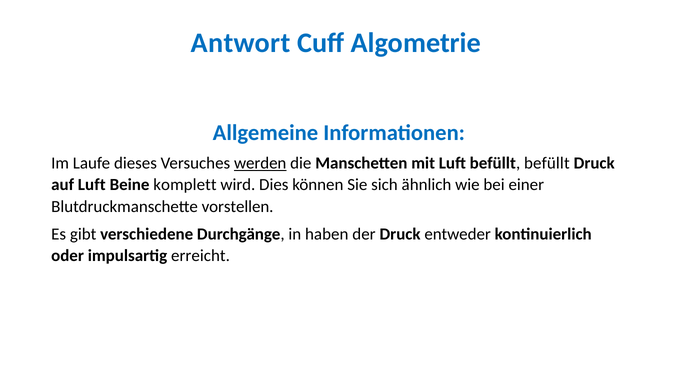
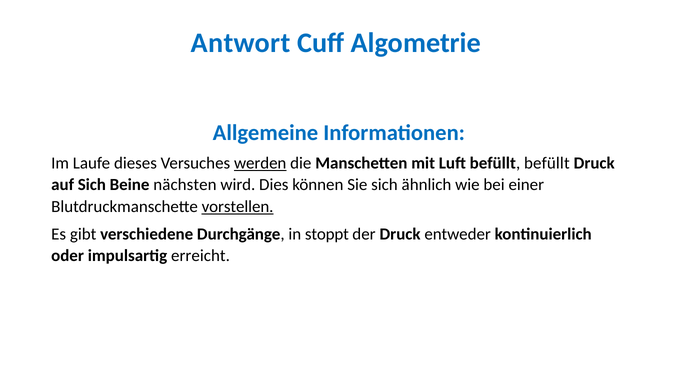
auf Luft: Luft -> Sich (92, 185)
komplett: komplett -> nächsten (185, 185)
vorstellen underline: none -> present (238, 207)
haben: haben -> stoppt (327, 234)
